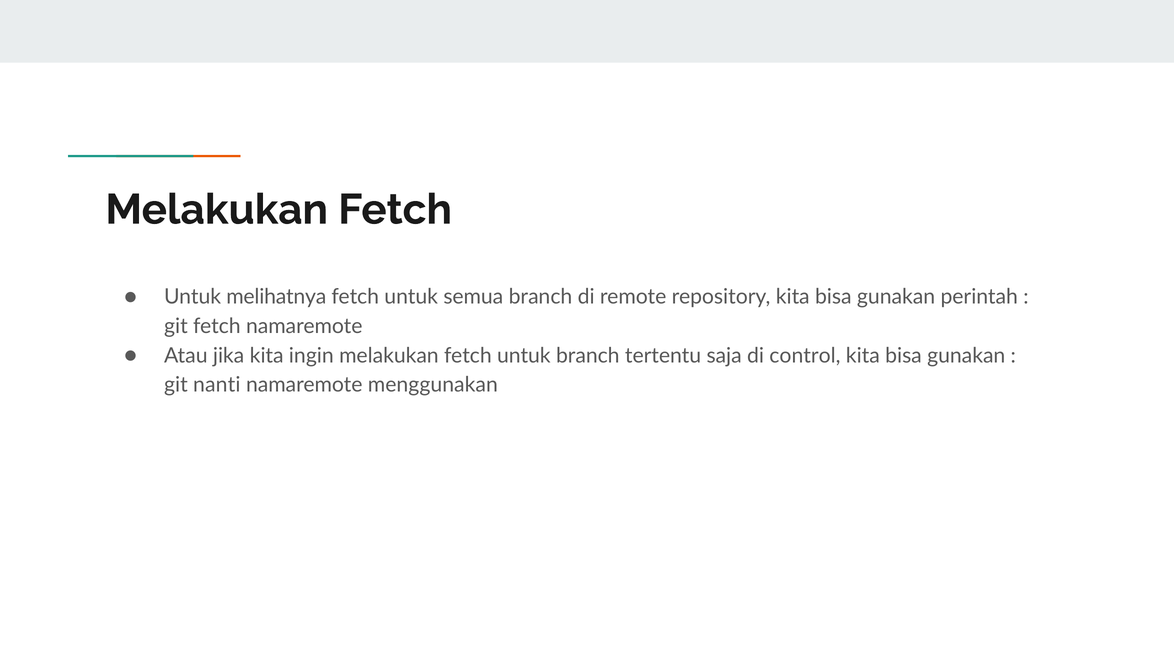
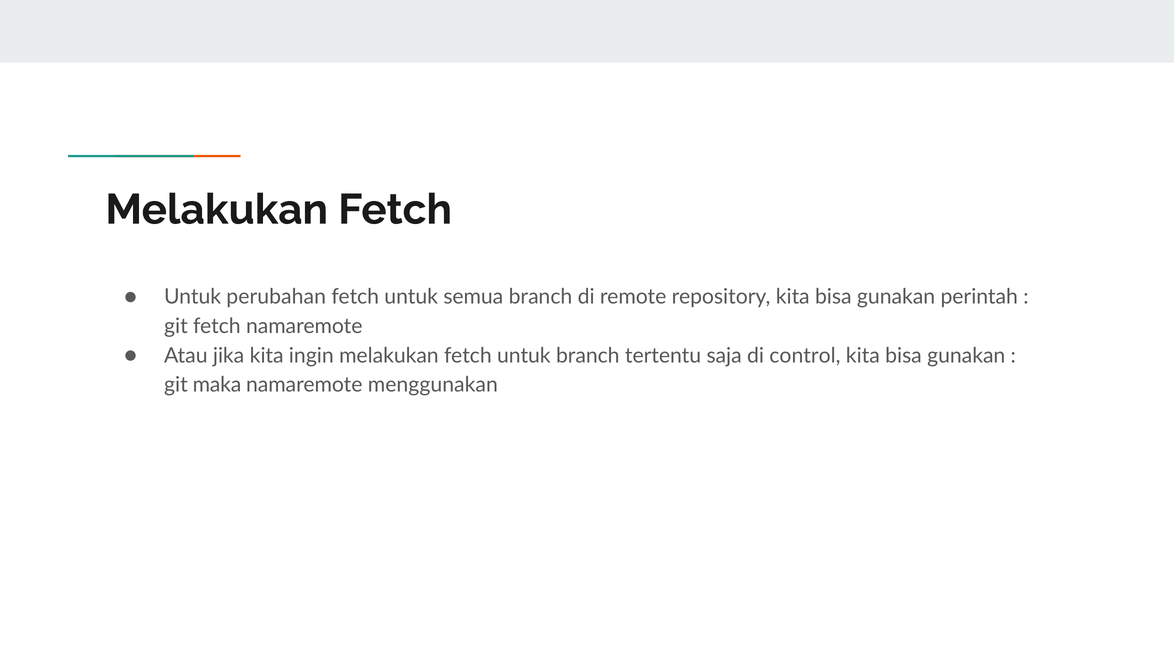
melihatnya: melihatnya -> perubahan (276, 297)
nanti: nanti -> maka (217, 384)
